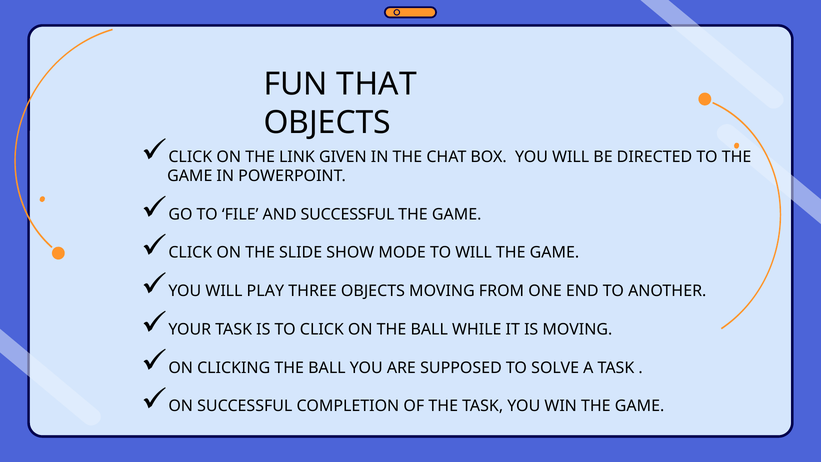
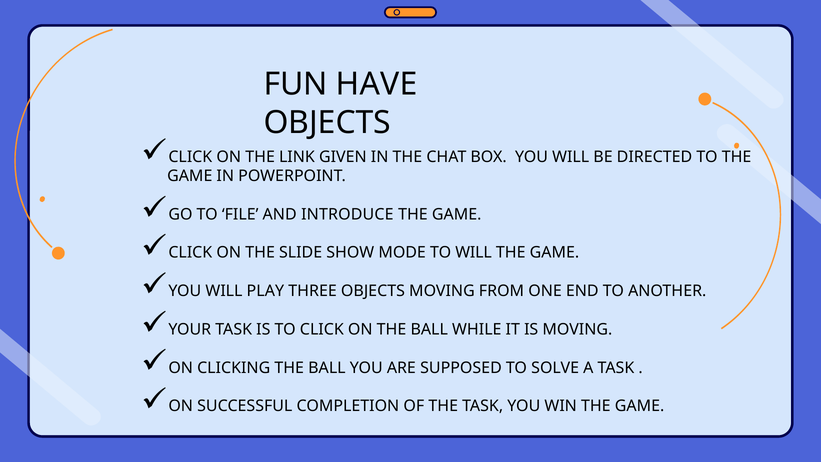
THAT: THAT -> HAVE (377, 84)
AND SUCCESSFUL: SUCCESSFUL -> INTRODUCE (347, 214)
